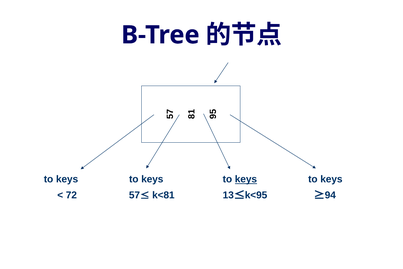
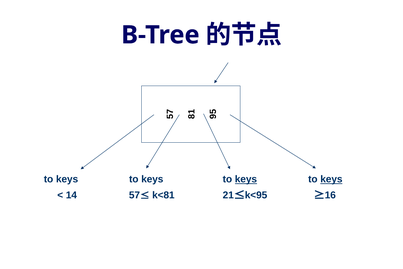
keys underline: none -> present (331, 179)
72: 72 -> 14 (71, 195)
13: 13 -> 21 (228, 195)
94: 94 -> 16 (330, 195)
